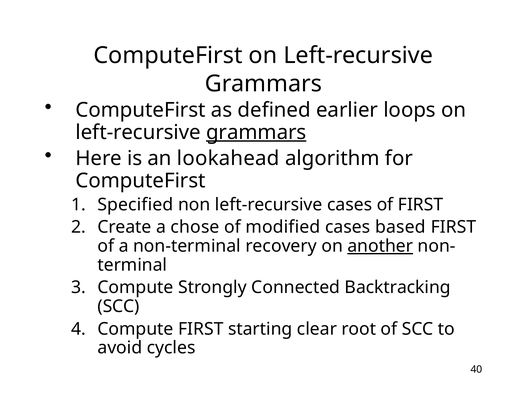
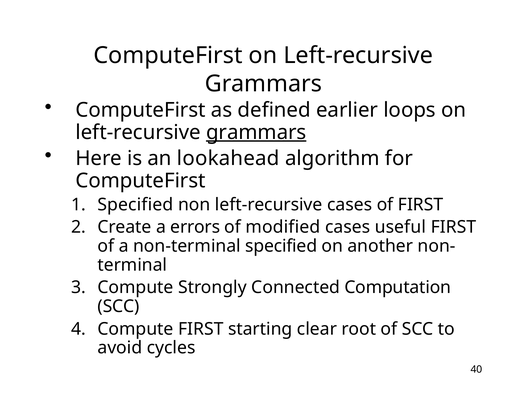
chose: chose -> errors (195, 227)
based: based -> useful (400, 227)
non-terminal recovery: recovery -> specified (281, 246)
another underline: present -> none (380, 246)
Backtracking: Backtracking -> Computation (398, 288)
